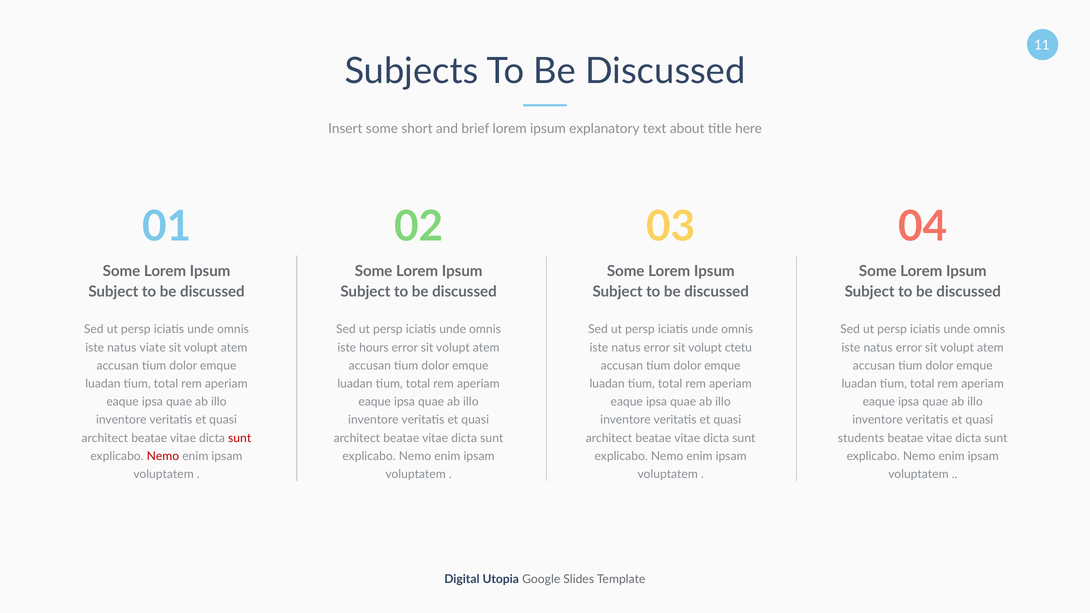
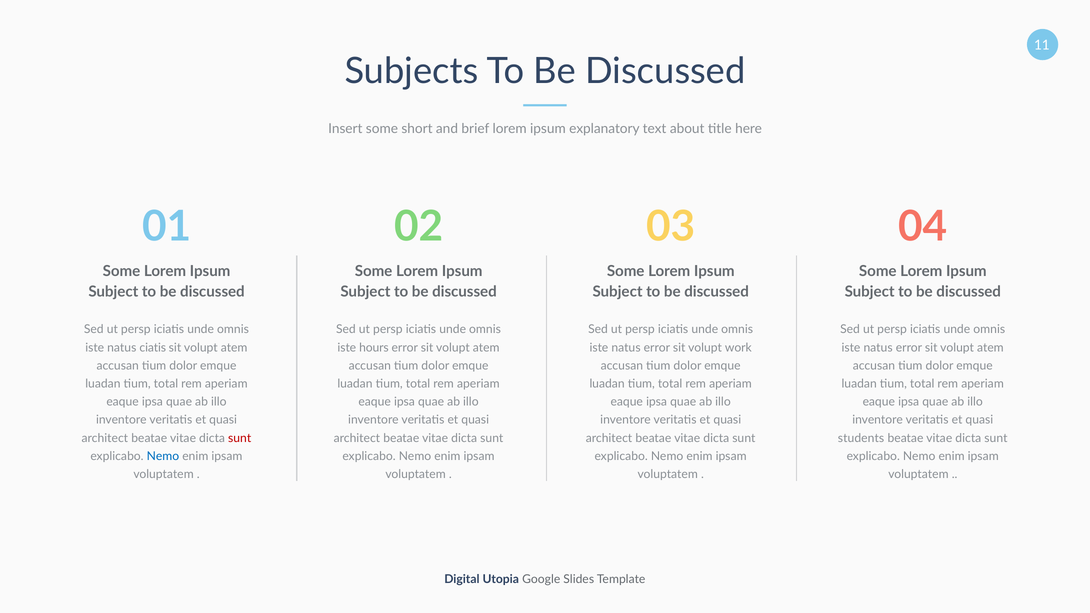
viate: viate -> ciatis (153, 348)
ctetu: ctetu -> work (738, 348)
Nemo colour: red -> blue (163, 456)
